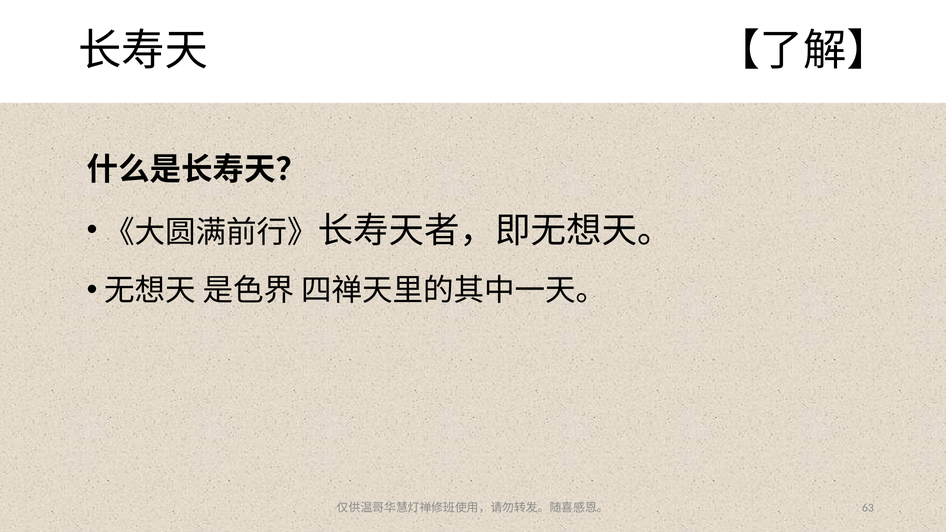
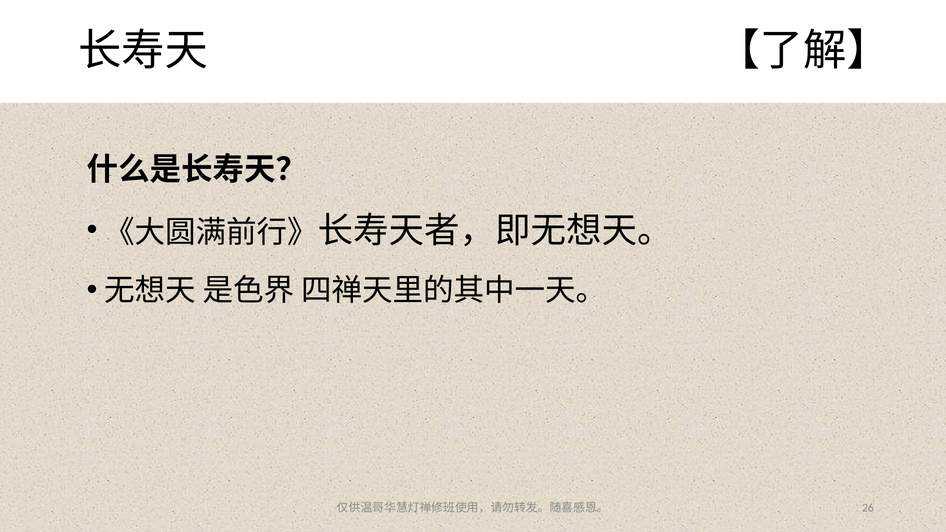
63: 63 -> 26 (868, 508)
